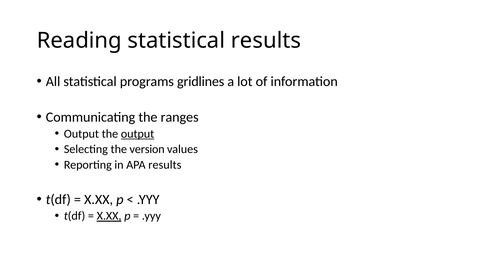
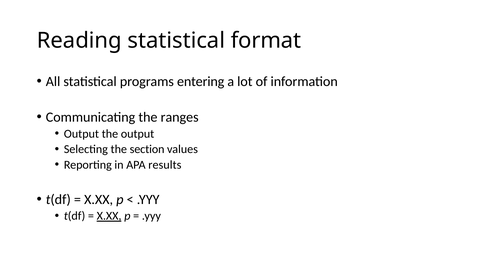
statistical results: results -> format (266, 40)
gridlines: gridlines -> entering (201, 81)
output underline: present -> none (138, 134)
version: version -> section (147, 149)
